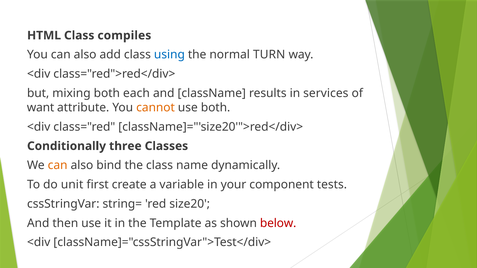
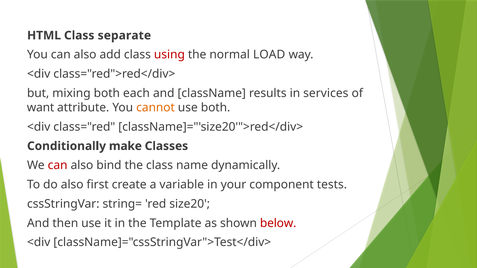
compiles: compiles -> separate (124, 35)
using colour: blue -> red (169, 55)
TURN: TURN -> LOAD (269, 55)
three: three -> make (125, 146)
can colour: orange -> red (58, 165)
do unit: unit -> also (72, 185)
